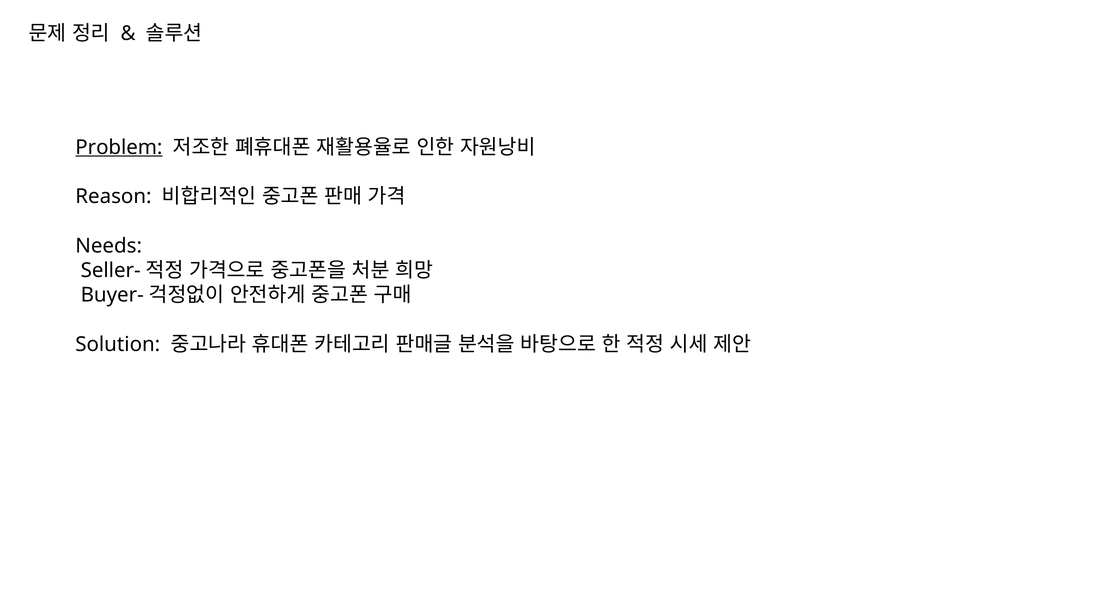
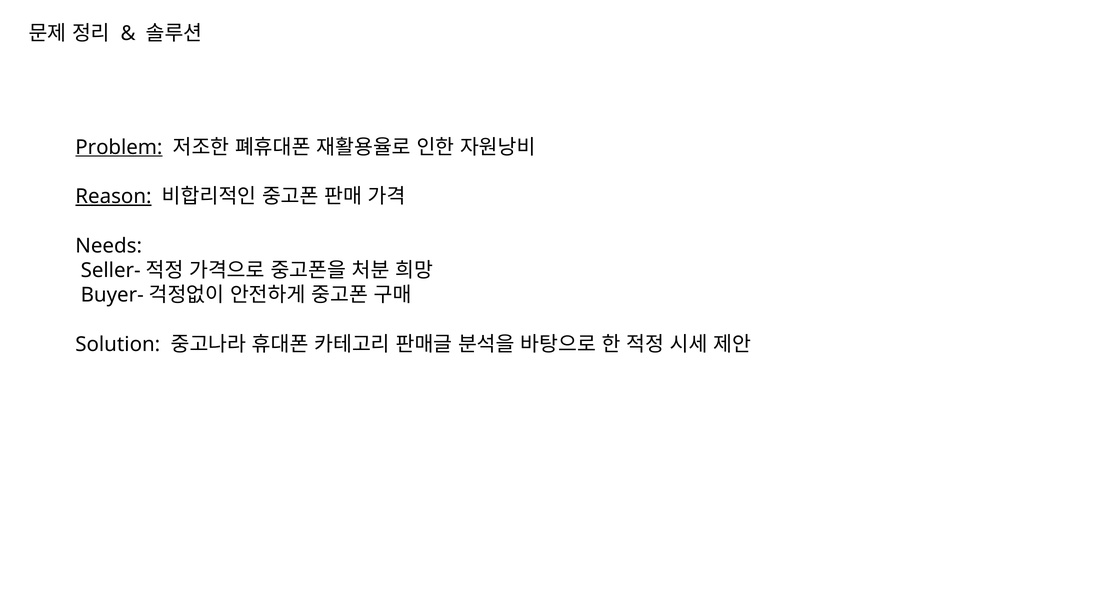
Reason underline: none -> present (113, 196)
